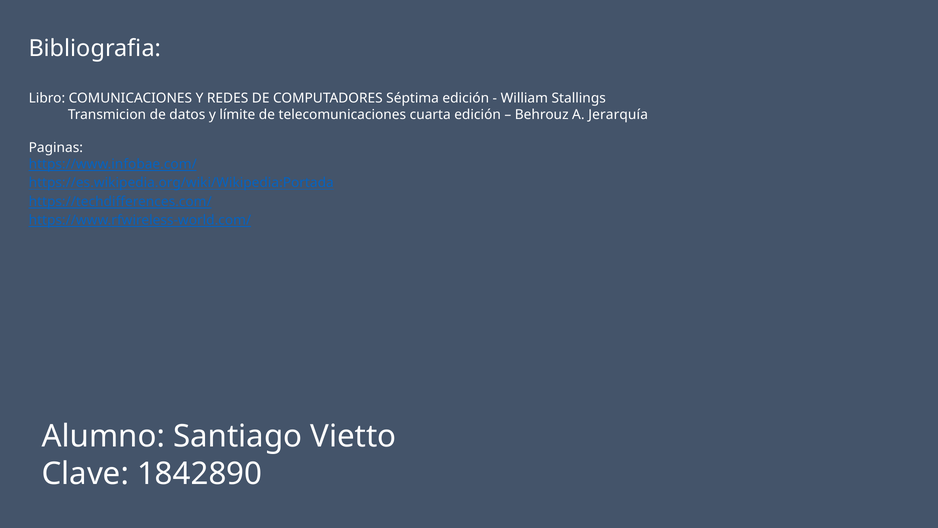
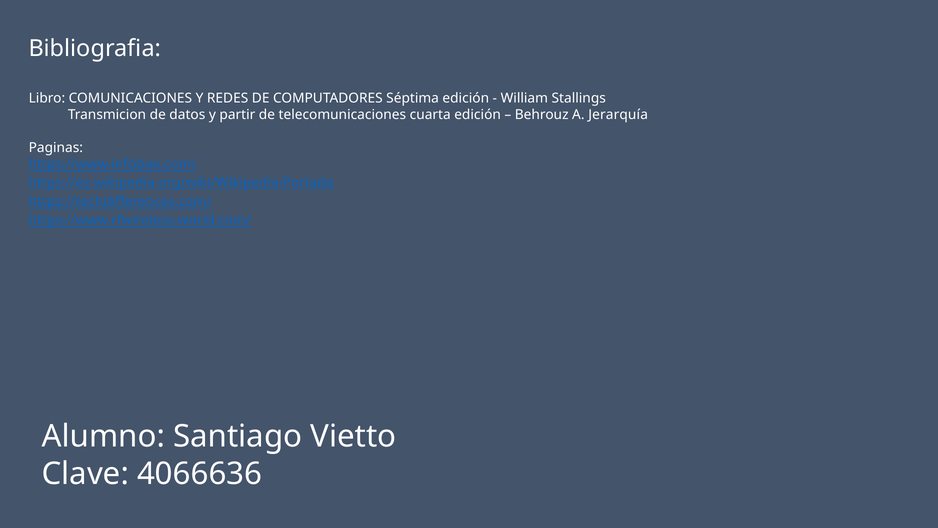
límite: límite -> partir (237, 115)
1842890: 1842890 -> 4066636 (200, 473)
